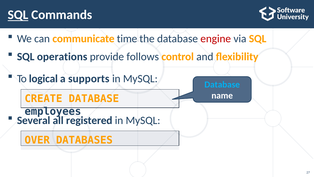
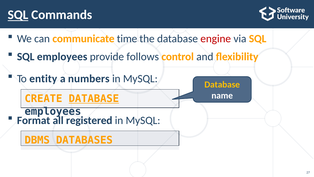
SQL operations: operations -> employees (62, 56)
logical: logical -> entity (43, 78)
supports: supports -> numbers (89, 78)
Database colour: light blue -> yellow (222, 84)
DATABASE underline: none -> present (94, 99)
Several: Several -> Format (34, 120)
OVER: OVER -> DBMS (37, 140)
